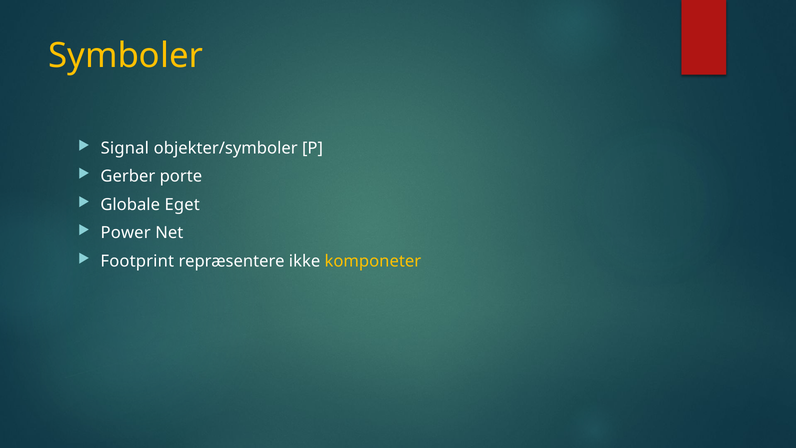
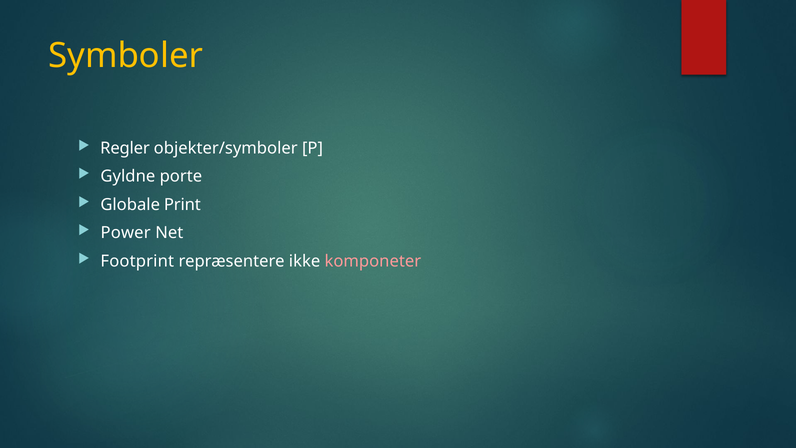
Signal: Signal -> Regler (125, 148)
Gerber: Gerber -> Gyldne (128, 176)
Eget: Eget -> Print (182, 205)
komponeter colour: yellow -> pink (373, 261)
